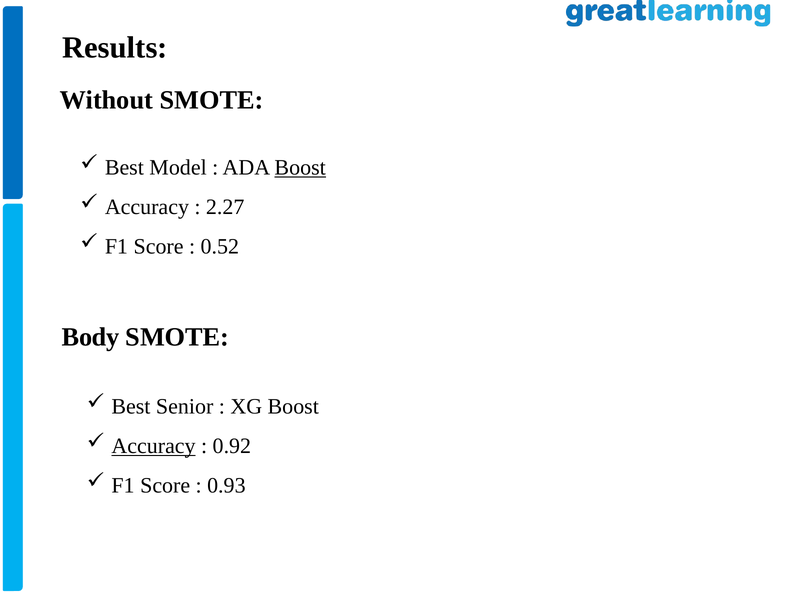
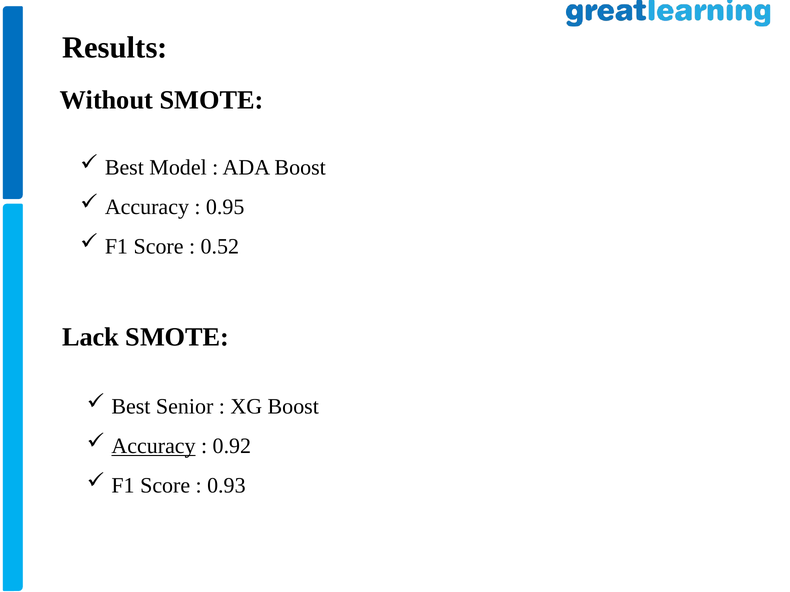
Boost underline: present -> none (300, 168)
2.27: 2.27 -> 0.95 (225, 207)
Body: Body -> Lack (91, 338)
